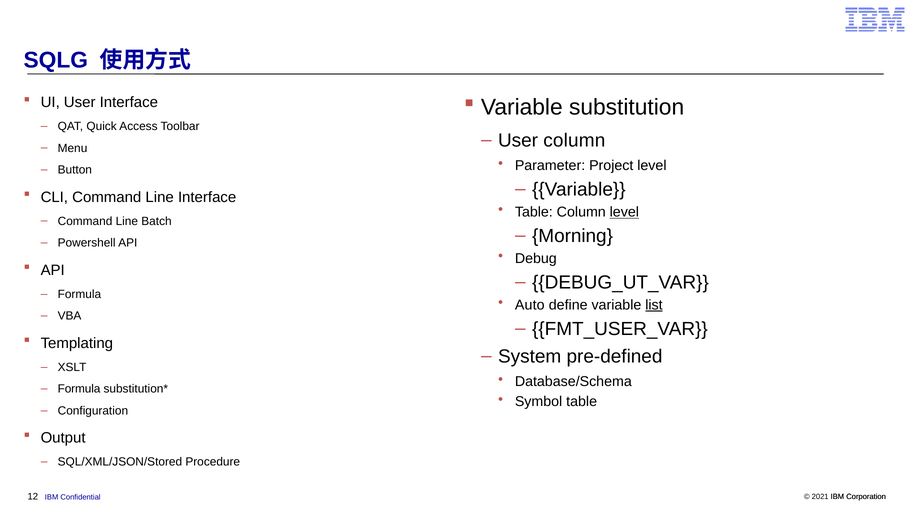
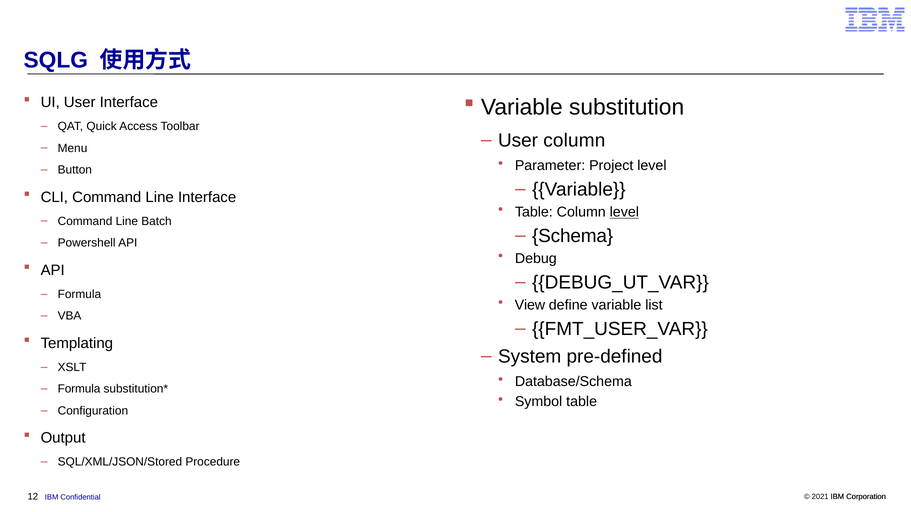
Morning: Morning -> Schema (573, 236)
Auto: Auto -> View (530, 305)
list underline: present -> none (654, 305)
